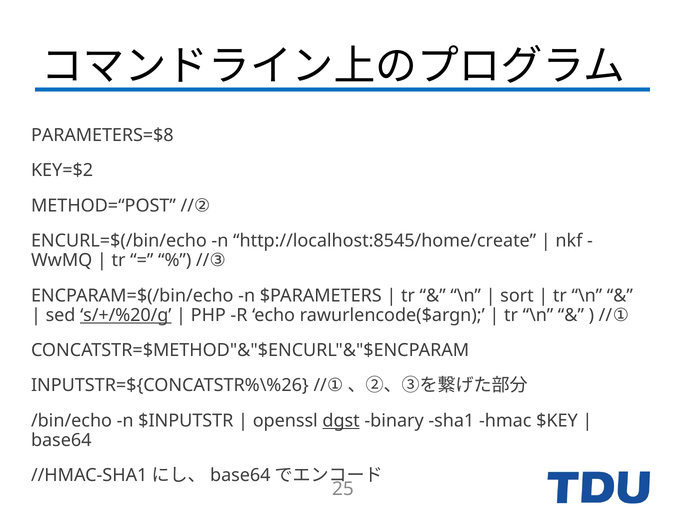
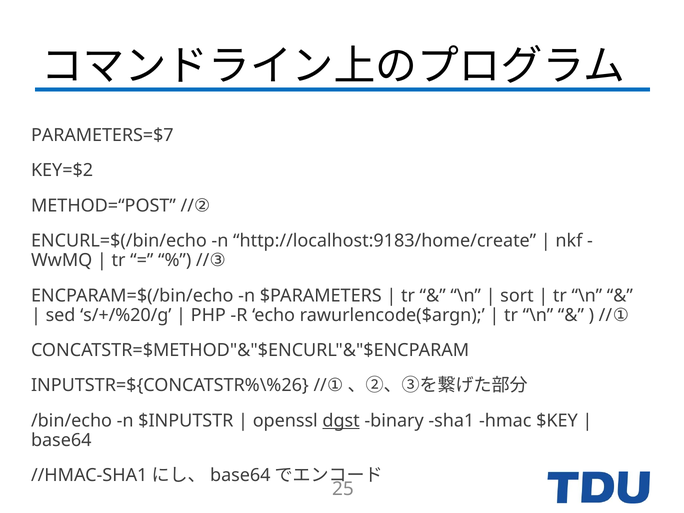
PARAMETERS=$8: PARAMETERS=$8 -> PARAMETERS=$7 (102, 135)
http://localhost:8545/home/create: http://localhost:8545/home/create -> http://localhost:9183/home/create (385, 241)
s/+/%20/g underline: present -> none (126, 315)
